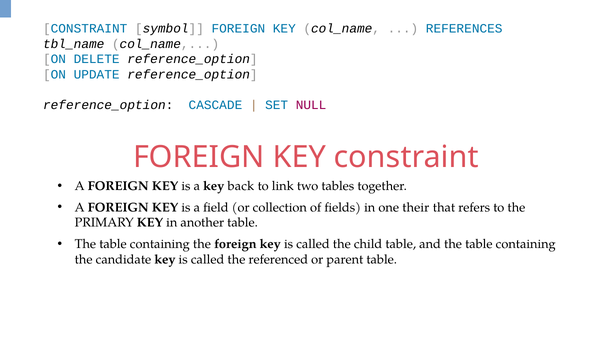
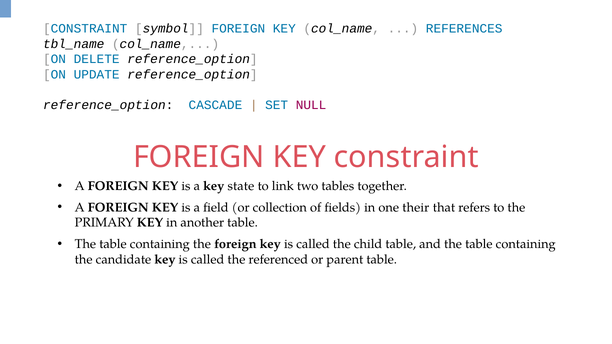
back: back -> state (241, 186)
